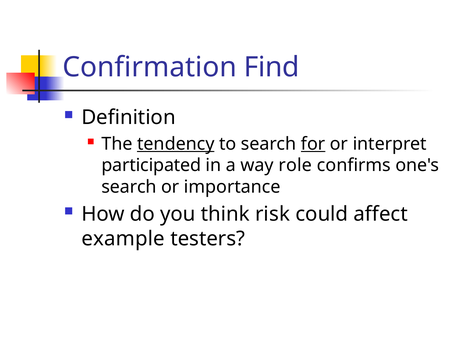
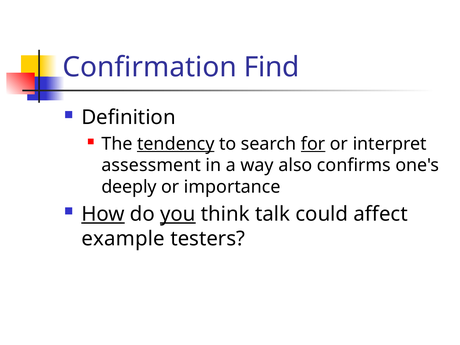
participated: participated -> assessment (151, 165)
role: role -> also (295, 165)
search: search -> deeply (129, 187)
How underline: none -> present (103, 214)
you underline: none -> present (178, 214)
risk: risk -> talk (273, 214)
